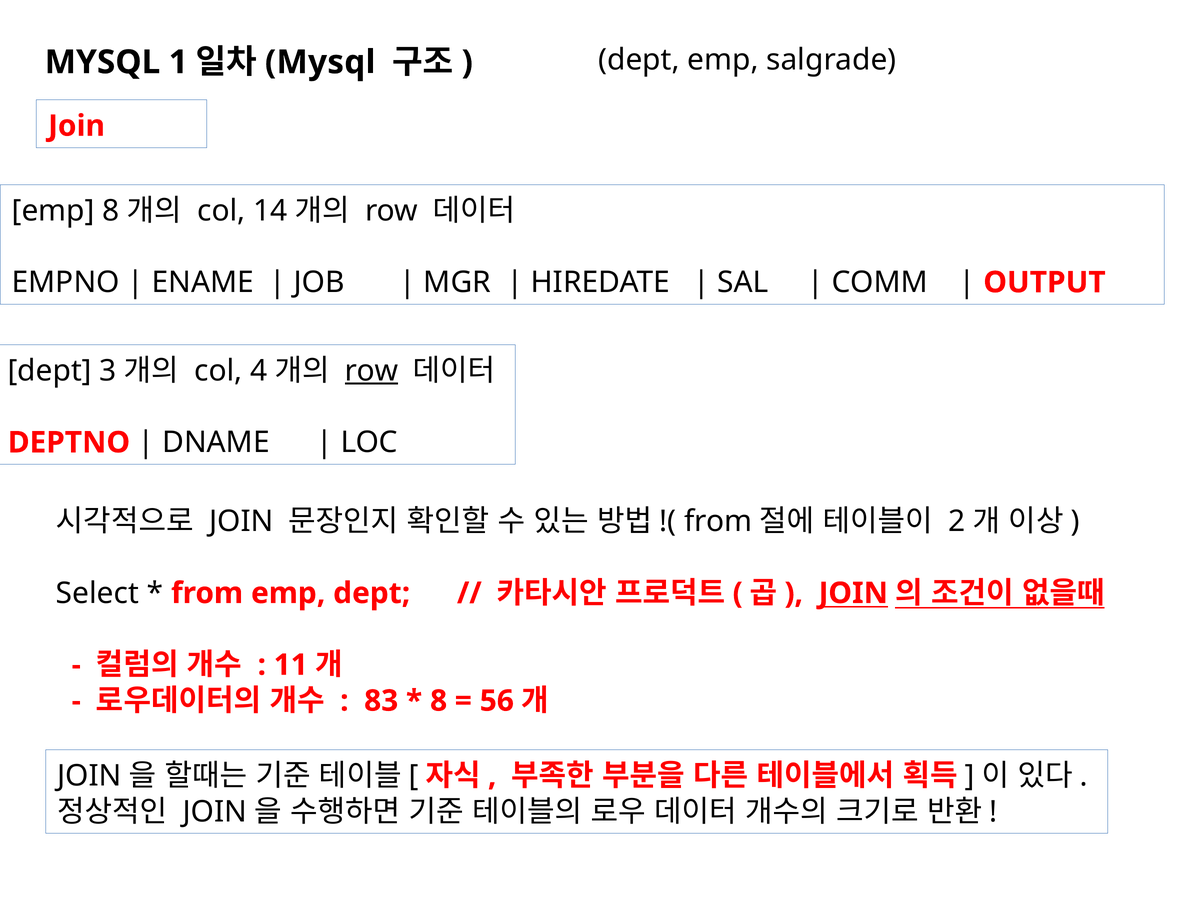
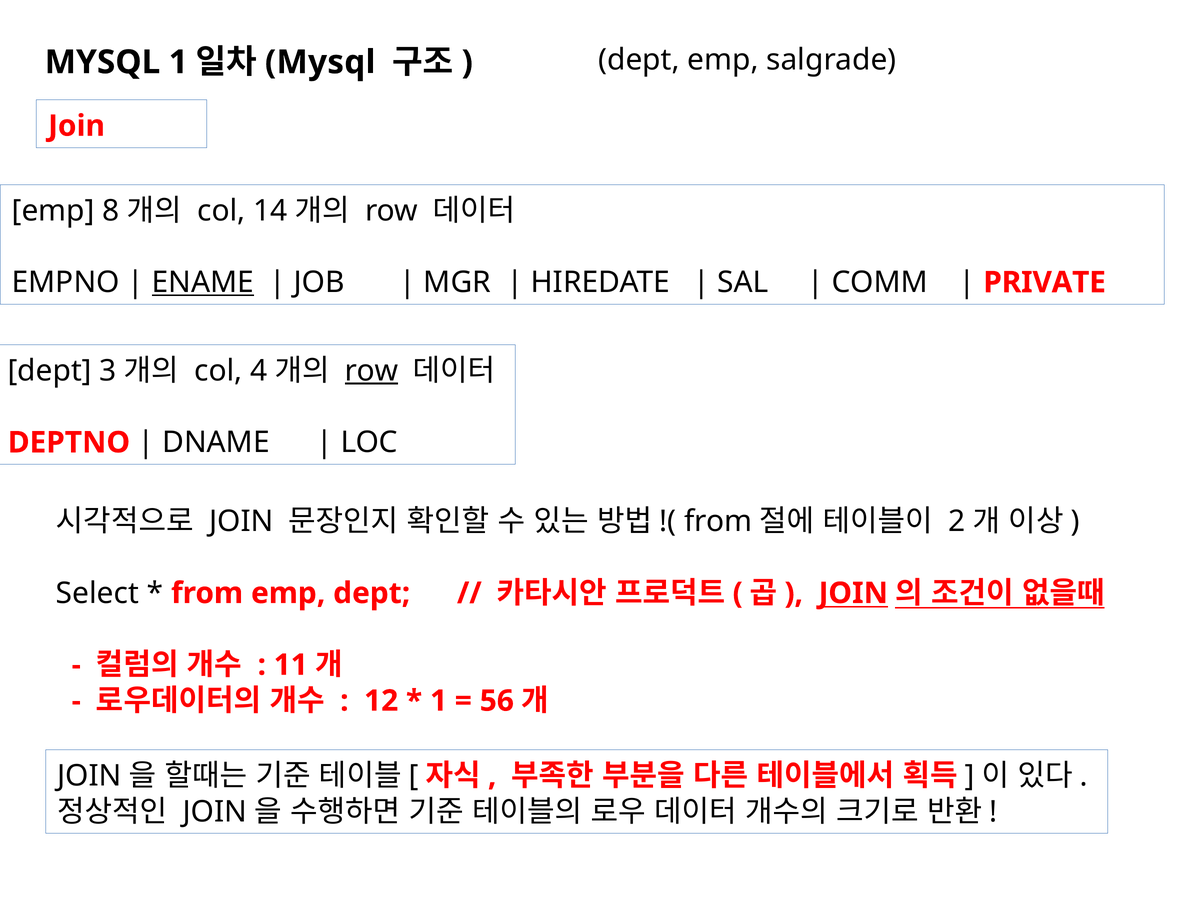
ENAME underline: none -> present (203, 283)
OUTPUT: OUTPUT -> PRIVATE (1045, 283)
83: 83 -> 12 (381, 701)
8: 8 -> 1 (439, 701)
